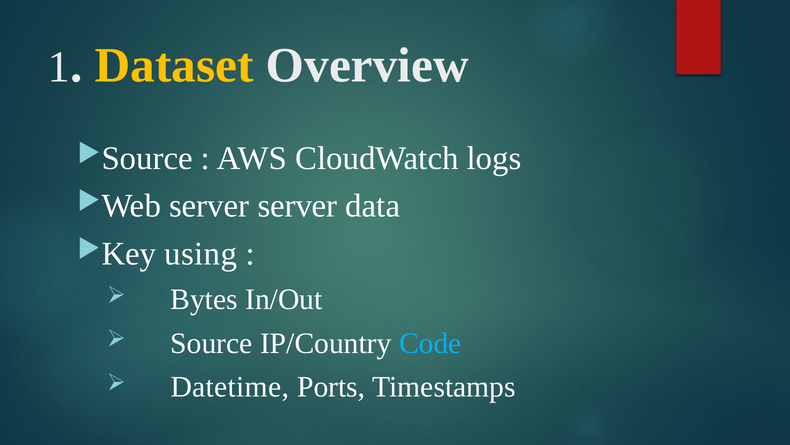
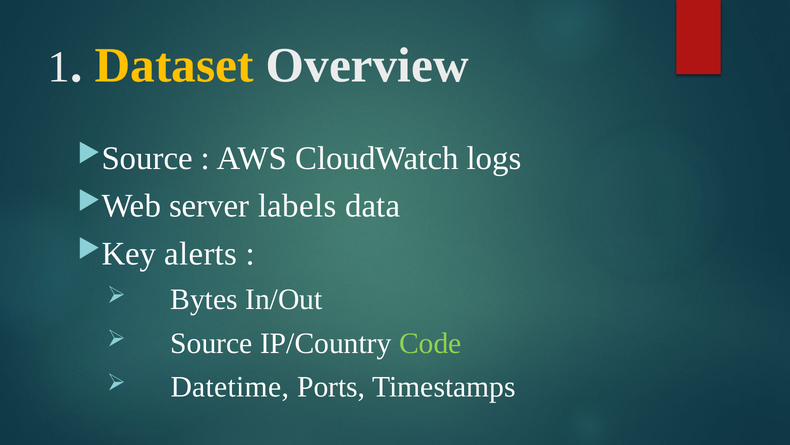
server server: server -> labels (297, 206)
using: using -> alerts (201, 253)
Code colour: light blue -> light green (430, 343)
